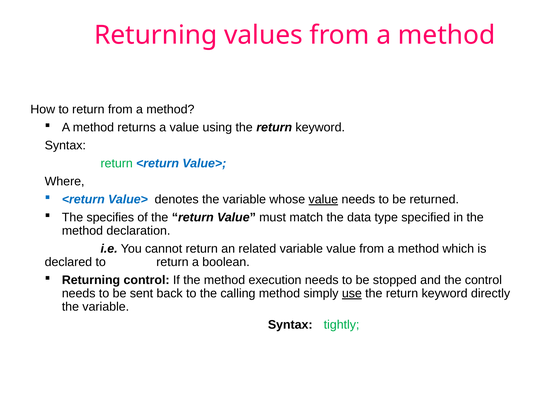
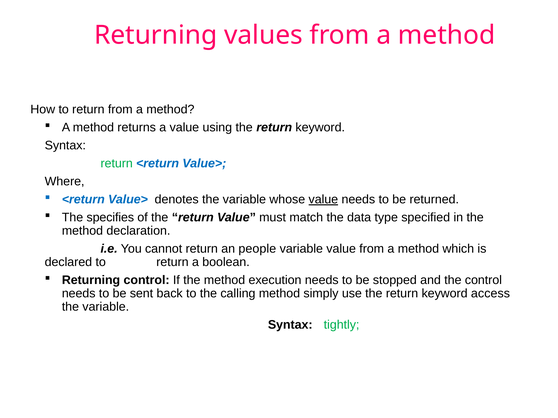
related: related -> people (257, 249)
use underline: present -> none (352, 294)
directly: directly -> access (491, 294)
